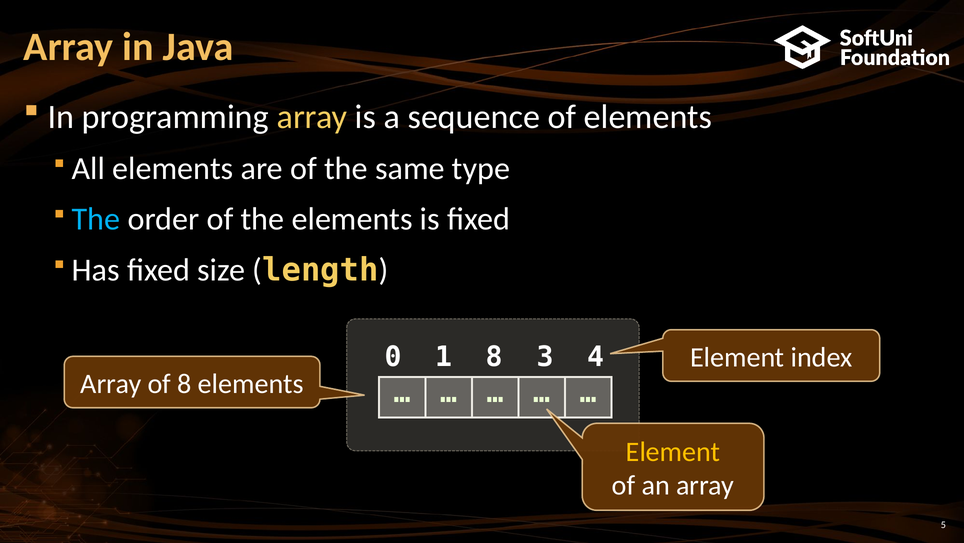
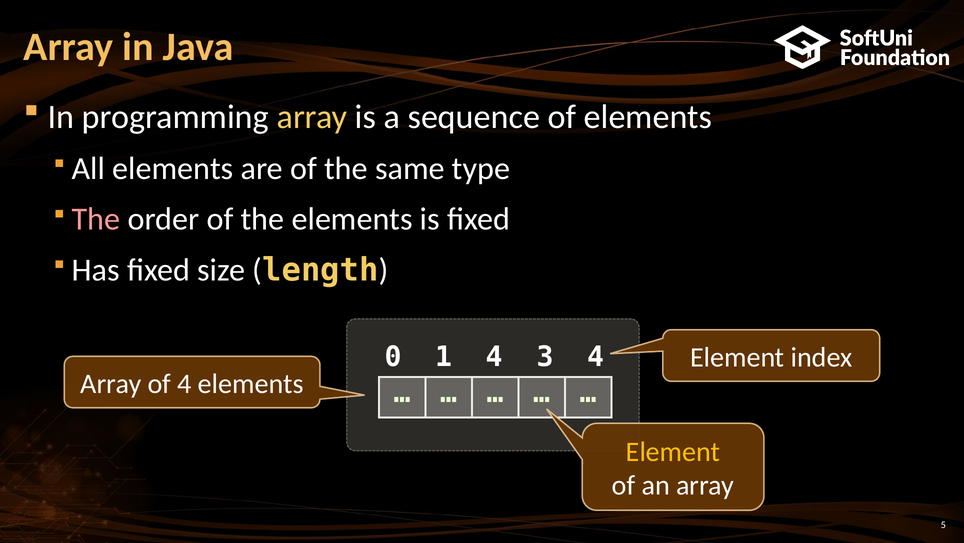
The colour: light blue -> pink (96, 219)
1 8: 8 -> 4 (494, 357)
of 8: 8 -> 4 (184, 384)
